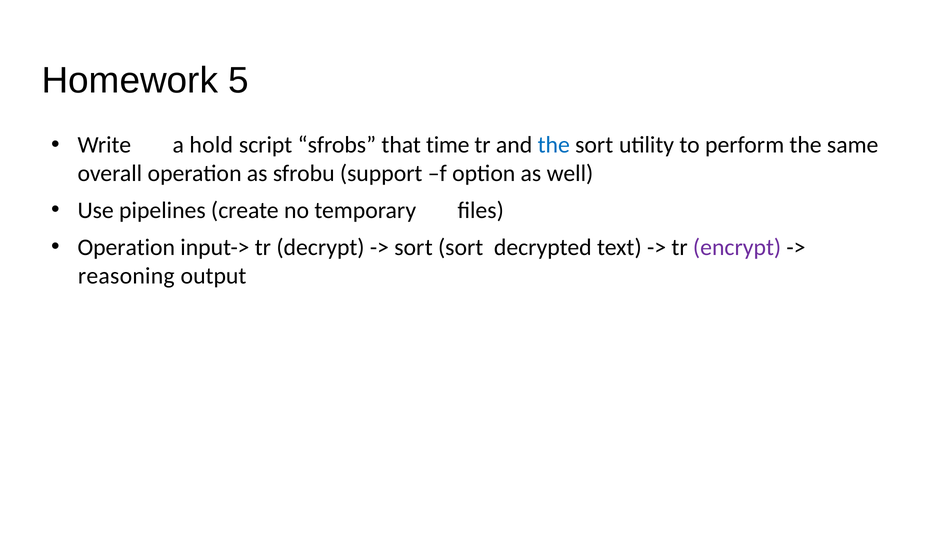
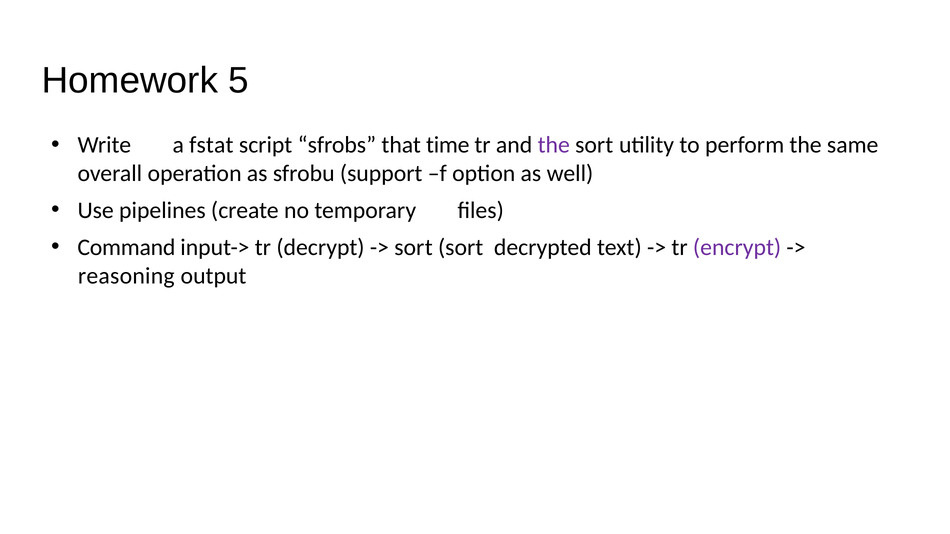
hold: hold -> fstat (211, 145)
the colour: blue -> purple (554, 145)
Operation: Operation -> Command (126, 248)
